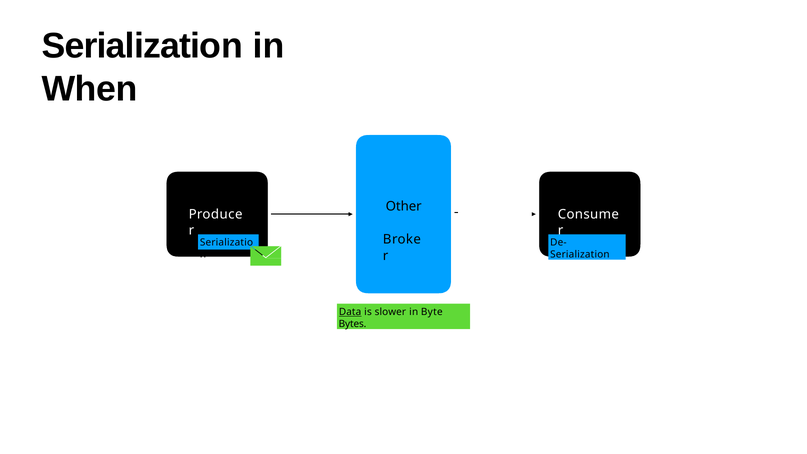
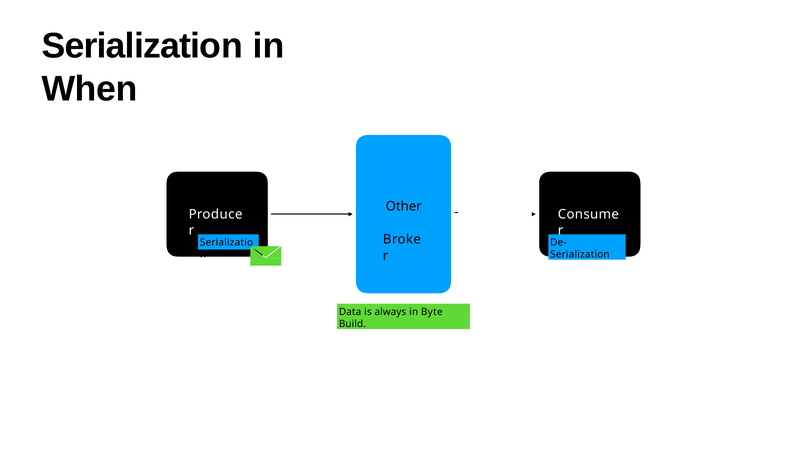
Data underline: present -> none (350, 312)
slower: slower -> always (390, 312)
Bytes: Bytes -> Build (352, 324)
